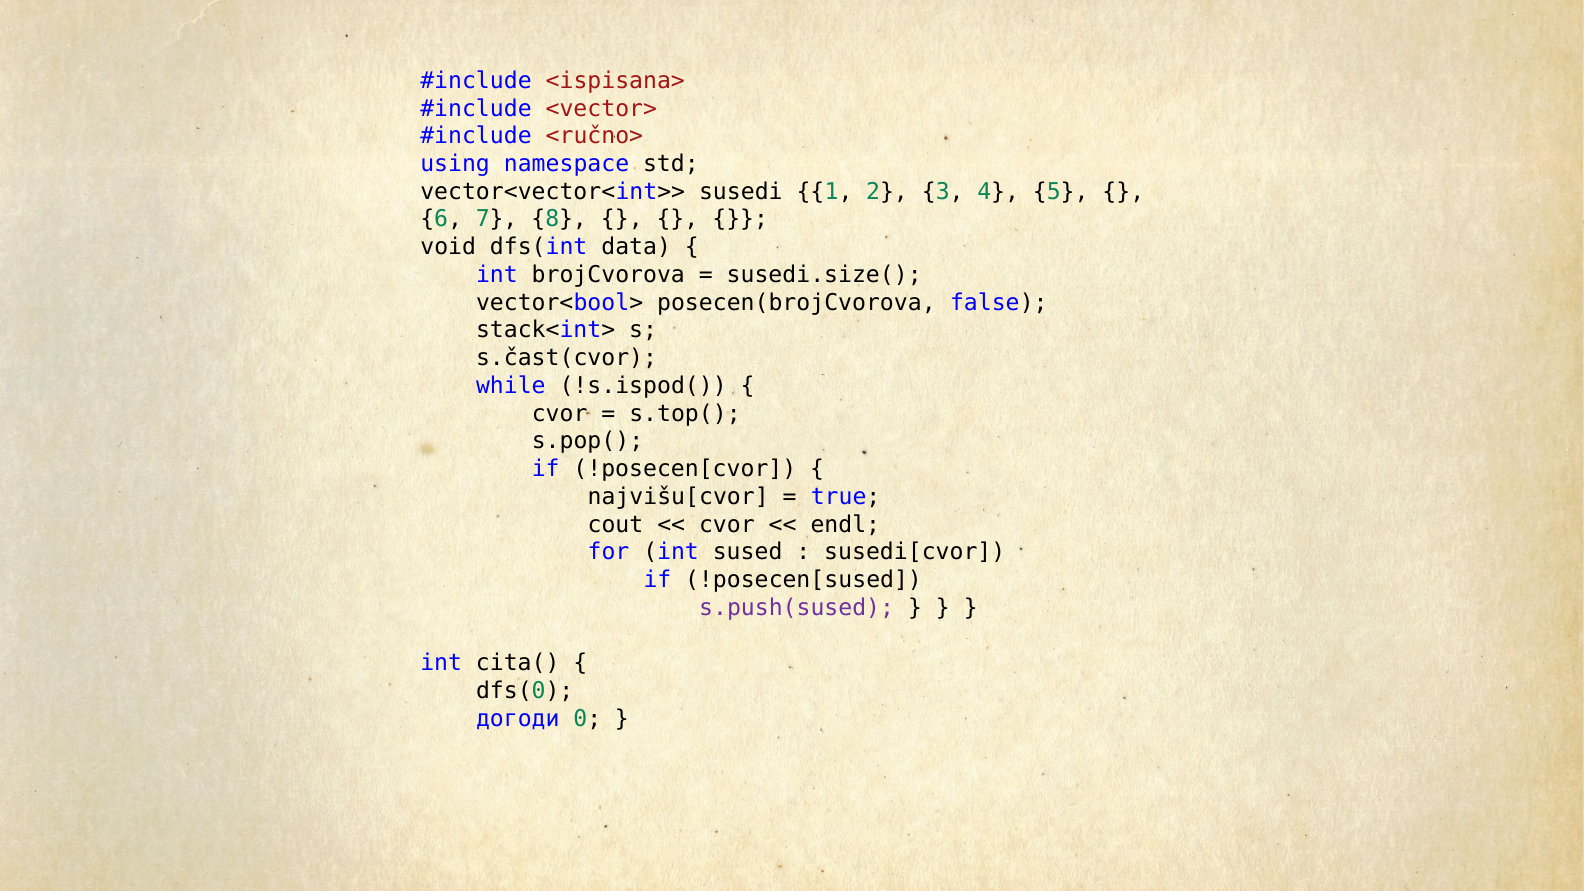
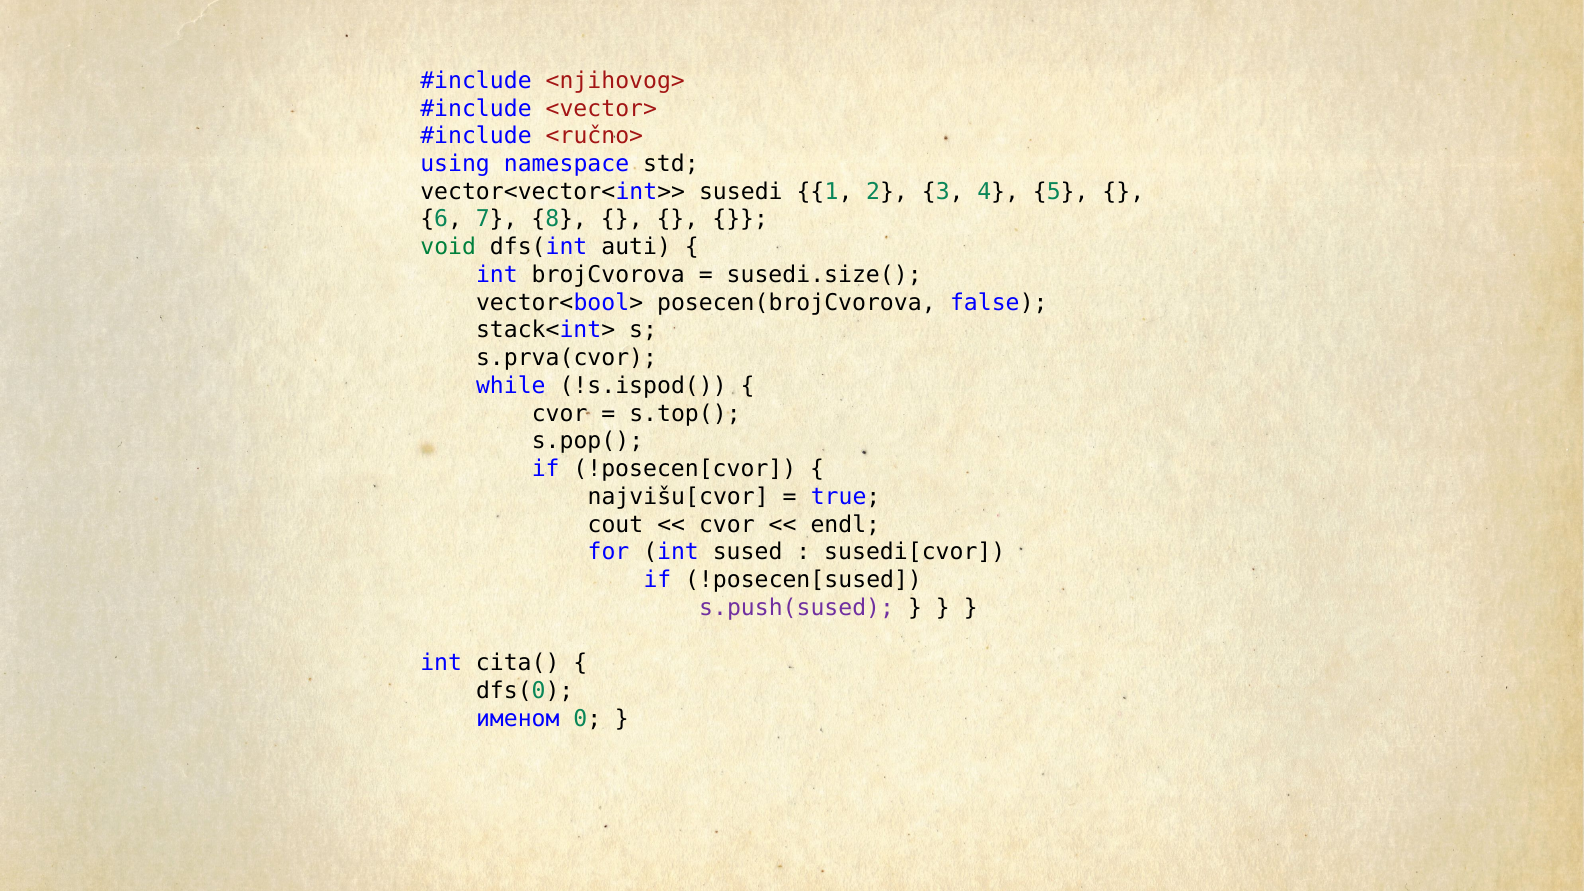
<ispisana>: <ispisana> -> <njihovog> (615, 81)
void colour: black -> green (448, 247)
data: data -> auti (636, 247)
s.čast(cvor: s.čast(cvor -> s.prva(cvor (567, 358)
догоди: догоди -> именом (518, 719)
